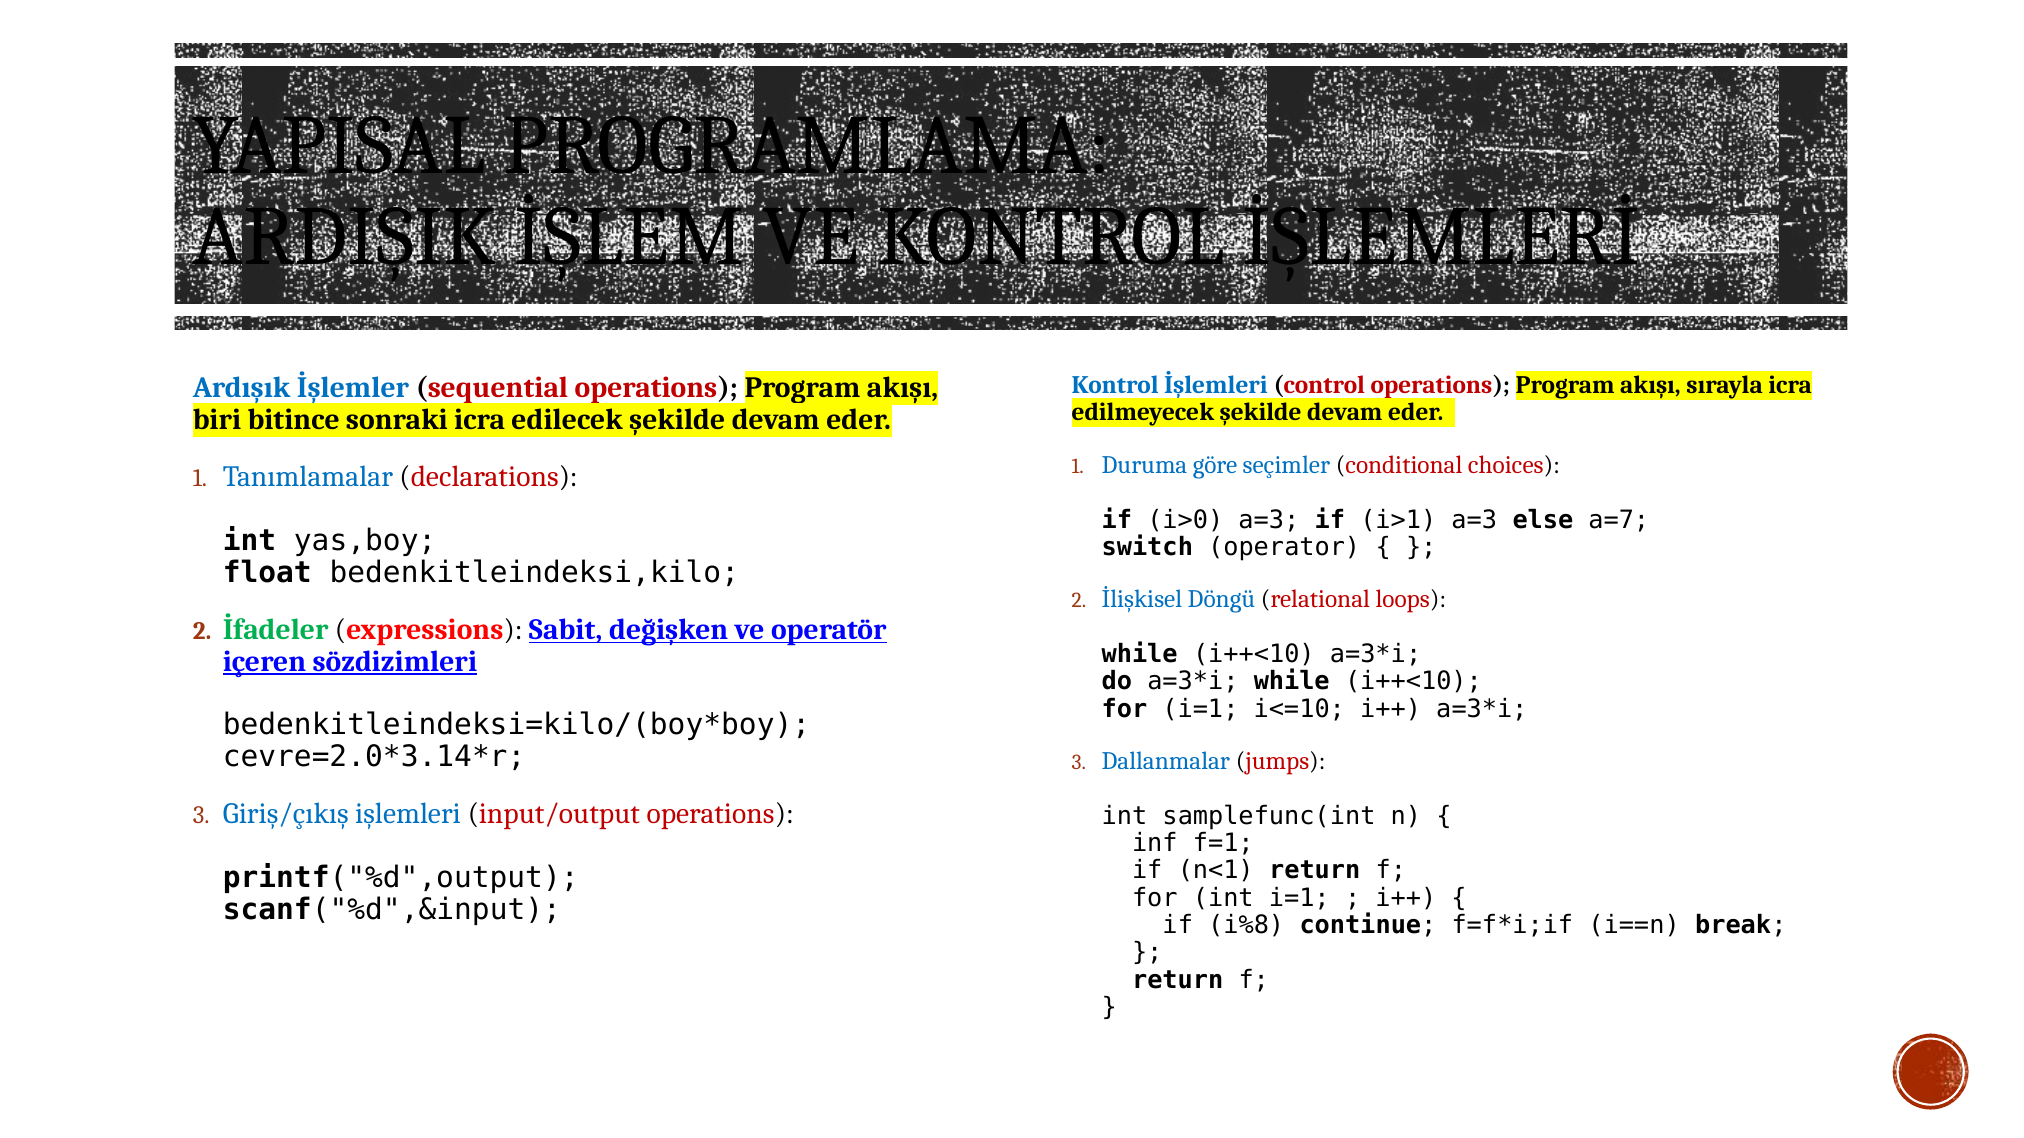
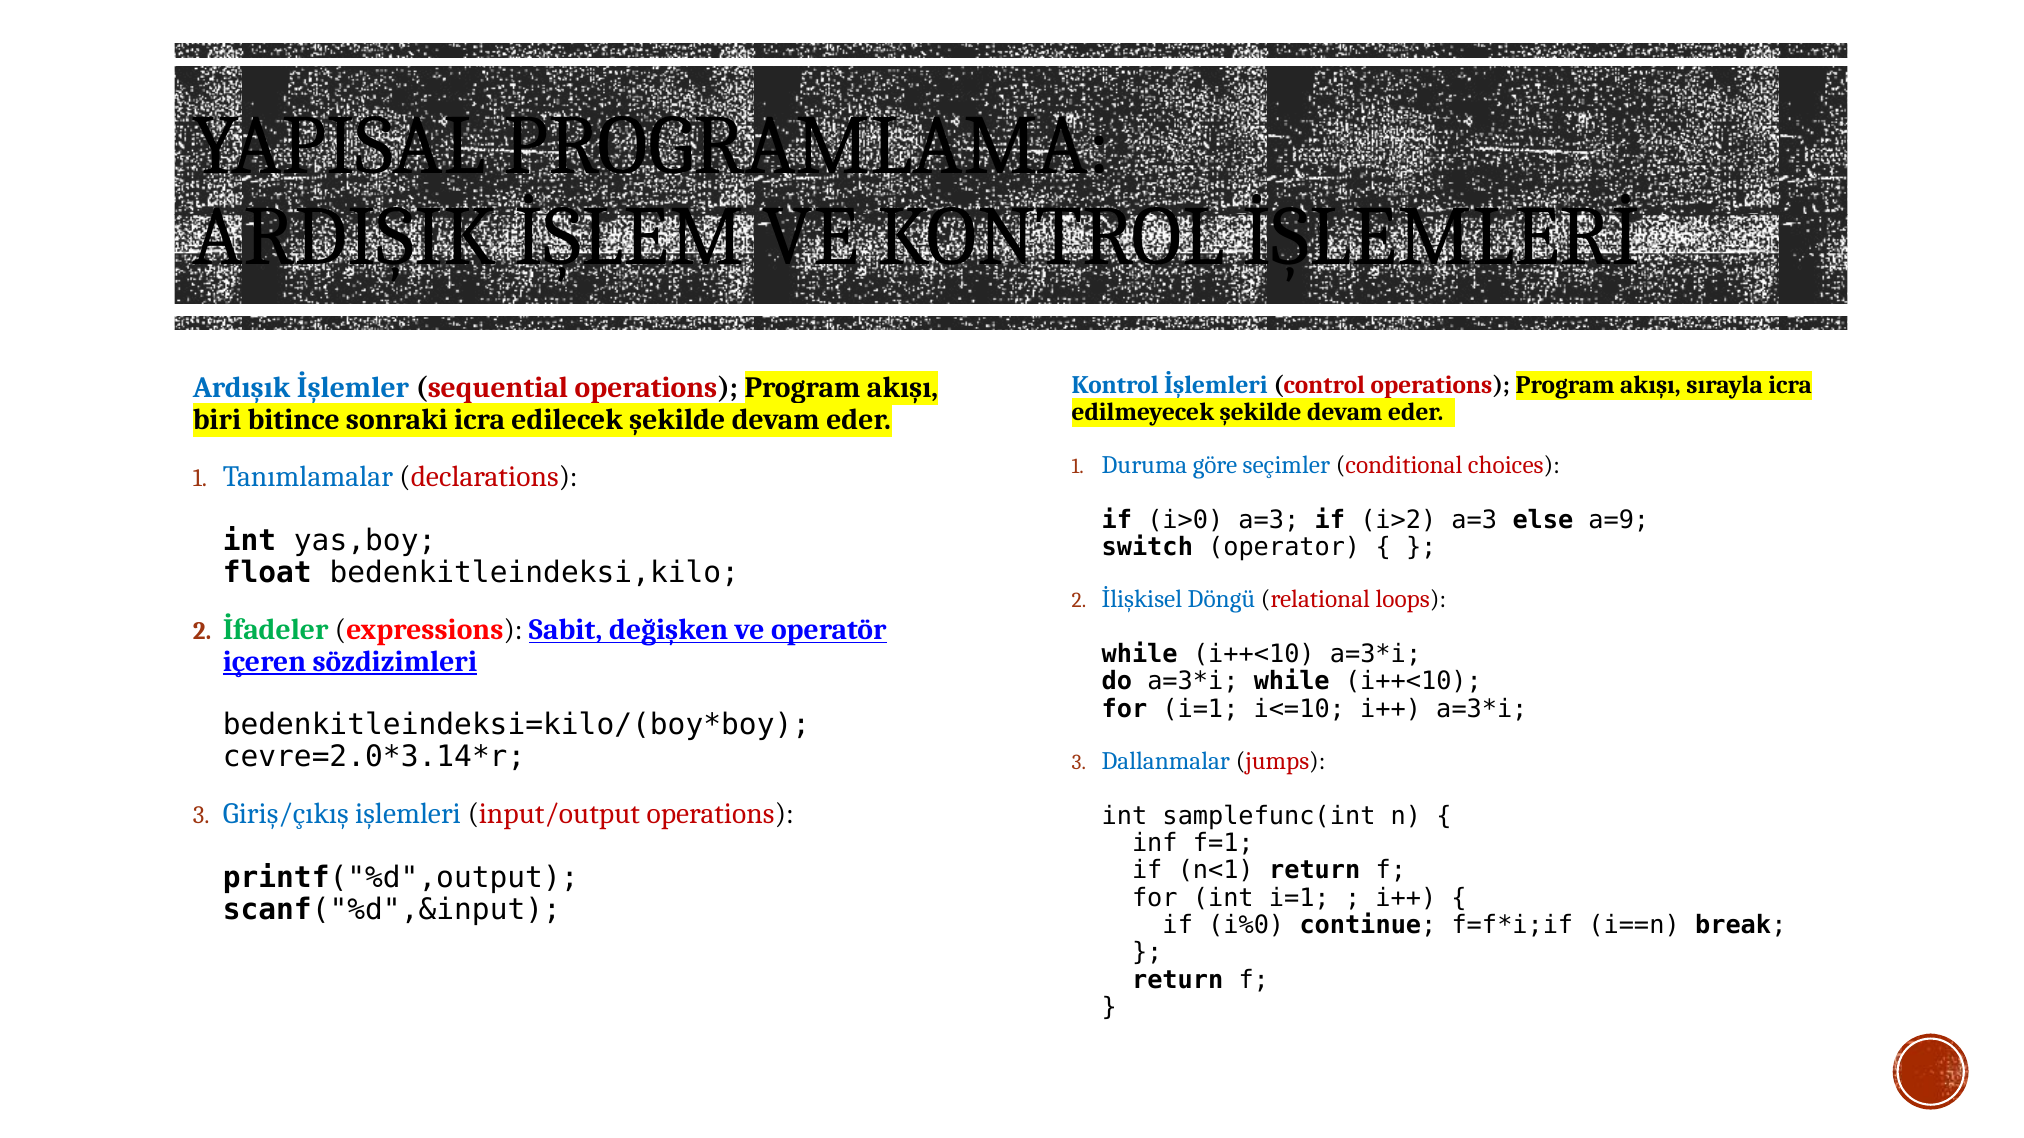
i>1: i>1 -> i>2 (1398, 520)
a=7: a=7 -> a=9 (1619, 520)
i%8: i%8 -> i%0 (1246, 926)
